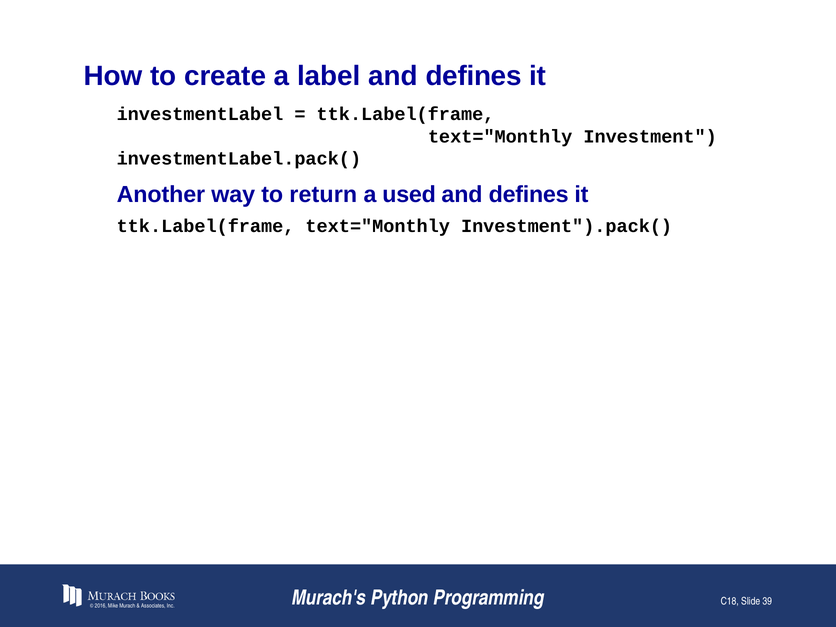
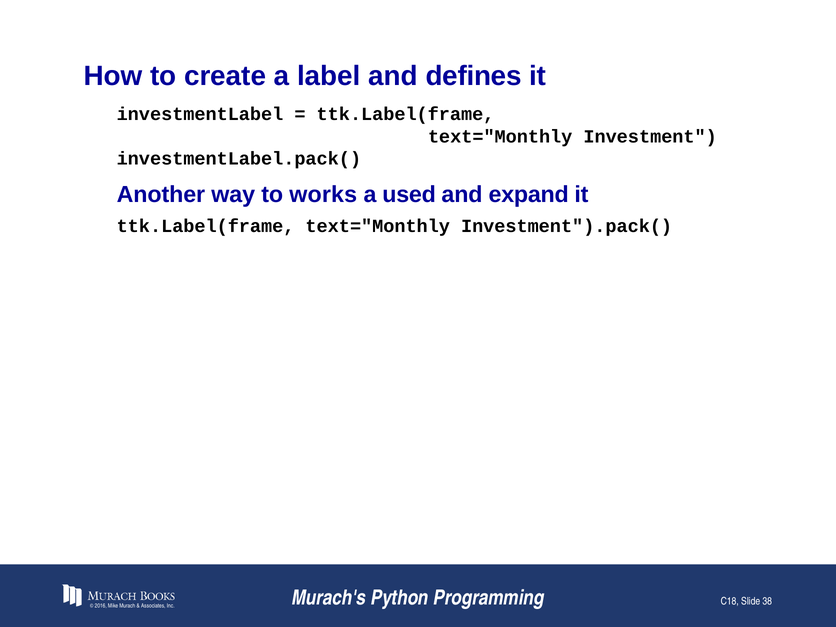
return: return -> works (323, 195)
defines: defines -> expand (529, 195)
39: 39 -> 38 (767, 602)
